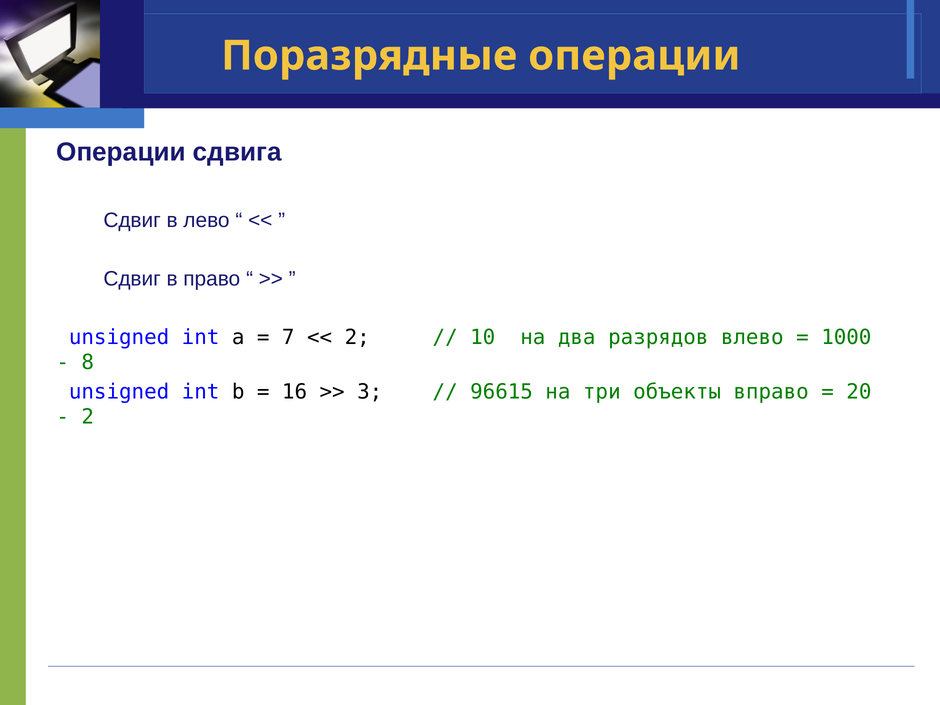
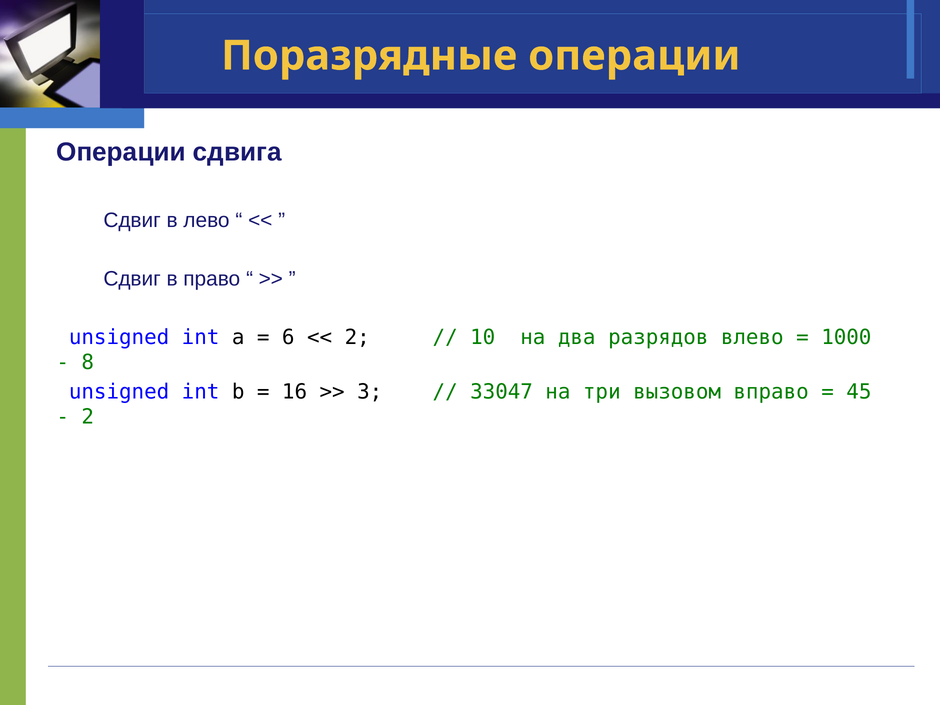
7: 7 -> 6 (288, 337)
96615: 96615 -> 33047 (502, 392)
объекты: объекты -> вызовом (677, 392)
20: 20 -> 45 (859, 392)
